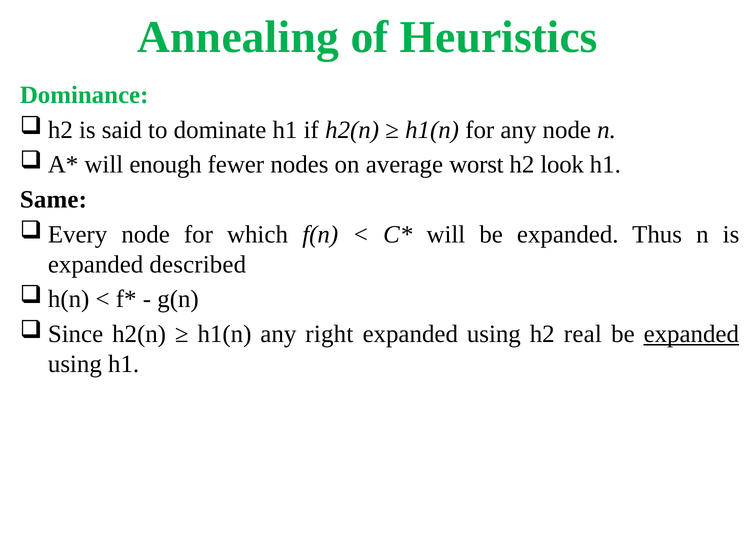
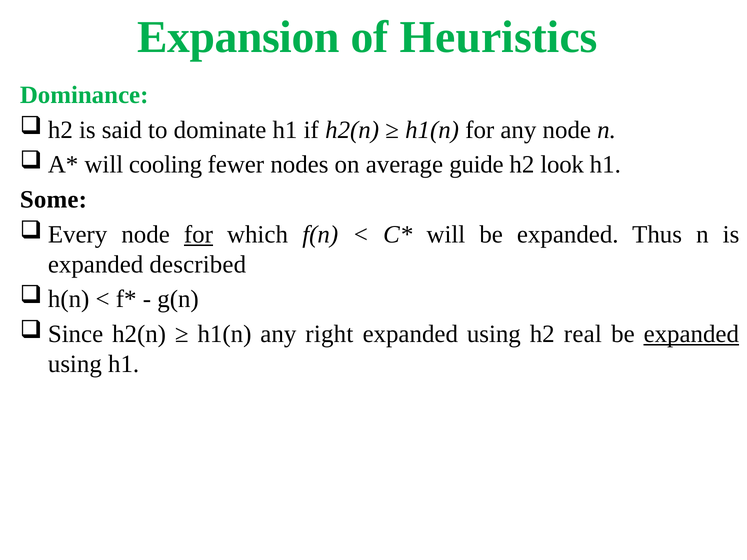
Annealing: Annealing -> Expansion (238, 37)
enough: enough -> cooling (166, 165)
worst: worst -> guide (476, 165)
Same: Same -> Some (53, 200)
for underline: none -> present (198, 235)
